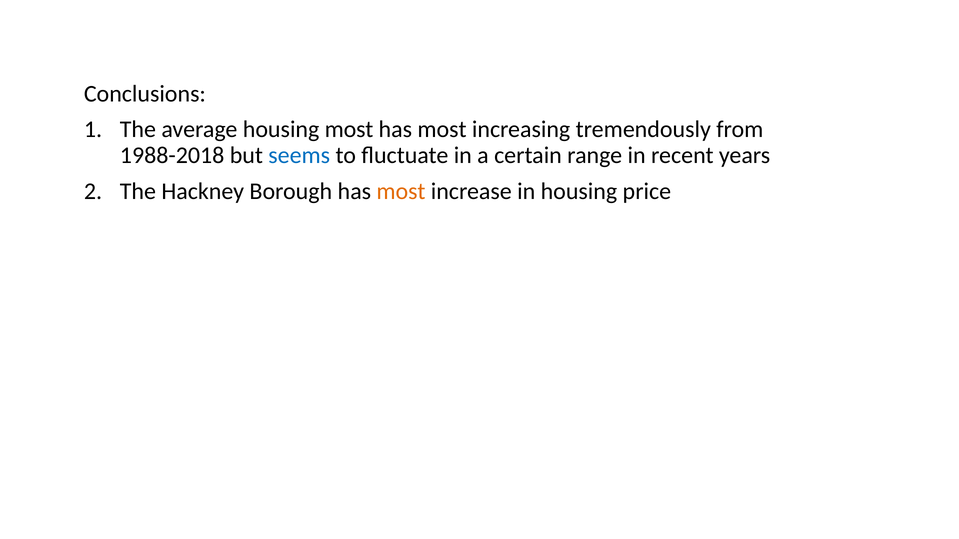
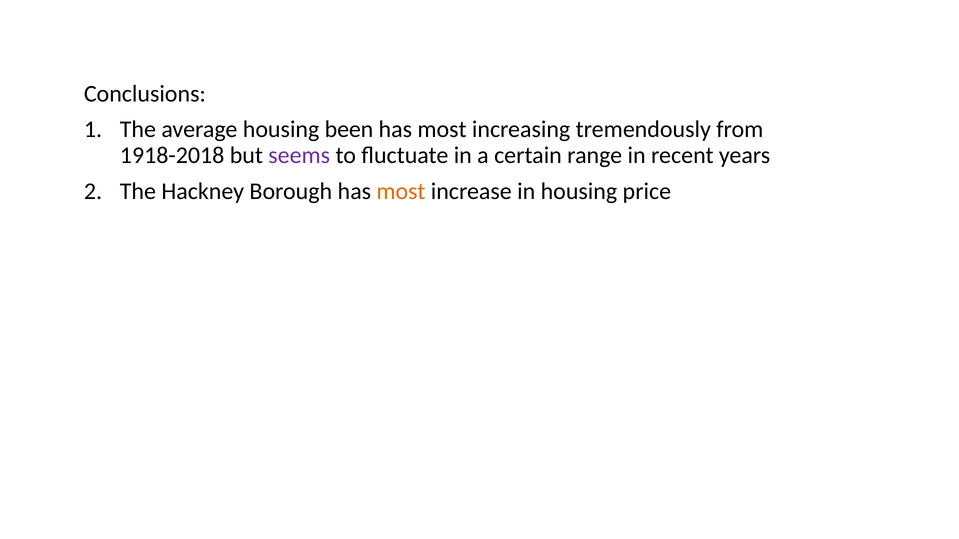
housing most: most -> been (349, 130)
1988-2018: 1988-2018 -> 1918-2018 (172, 156)
seems colour: blue -> purple (299, 156)
